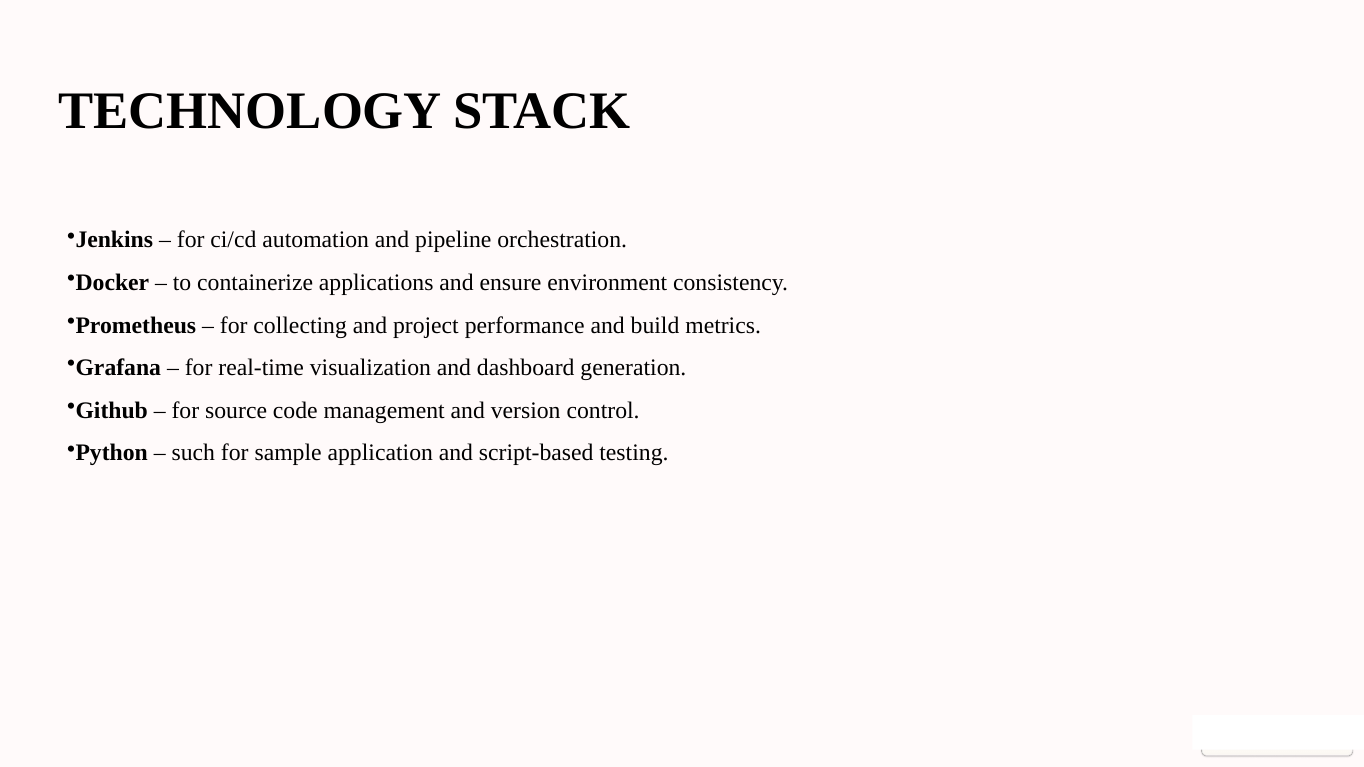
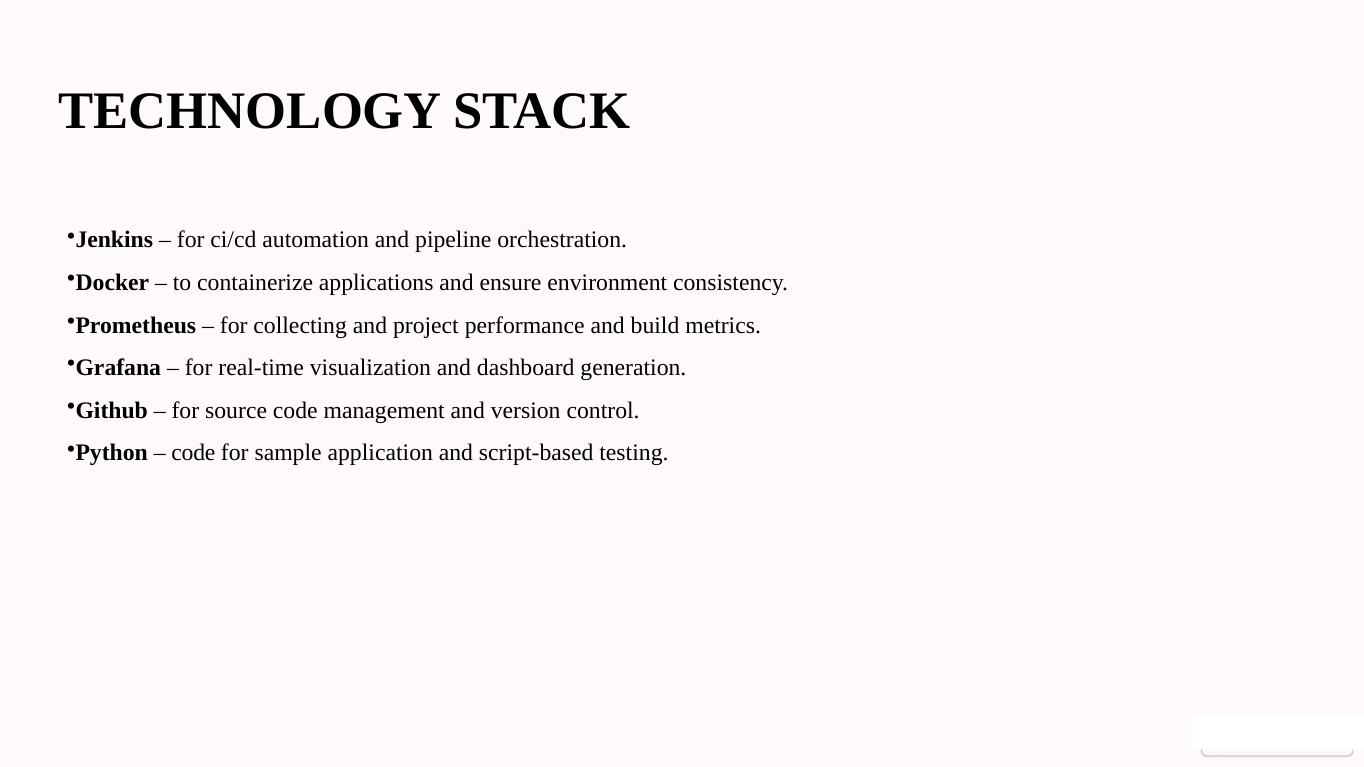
such: such -> code (193, 453)
